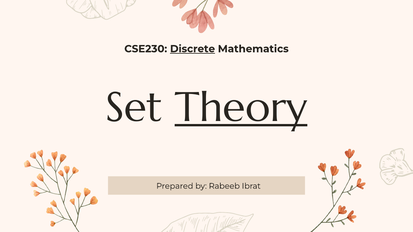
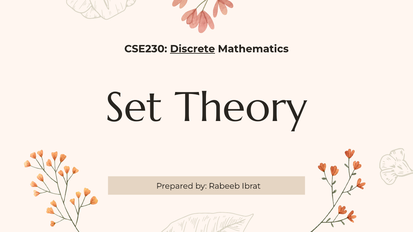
Theory underline: present -> none (241, 108)
